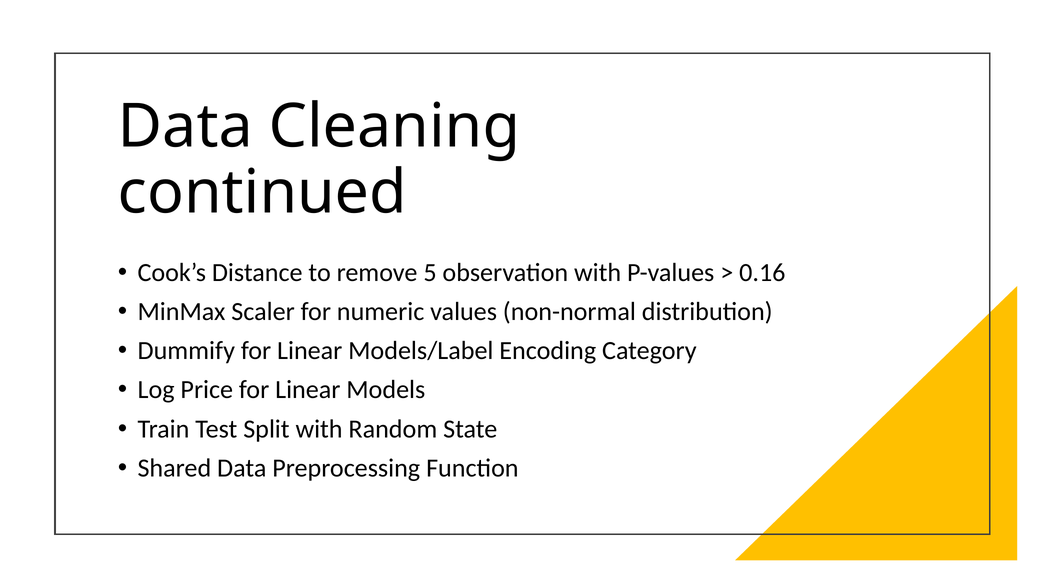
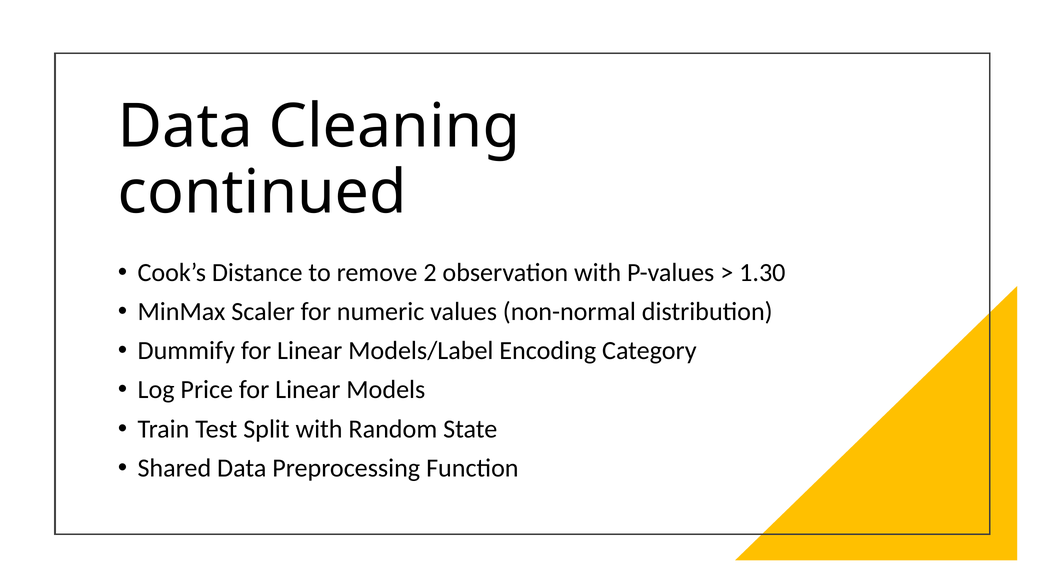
5: 5 -> 2 (430, 272)
0.16: 0.16 -> 1.30 (762, 272)
